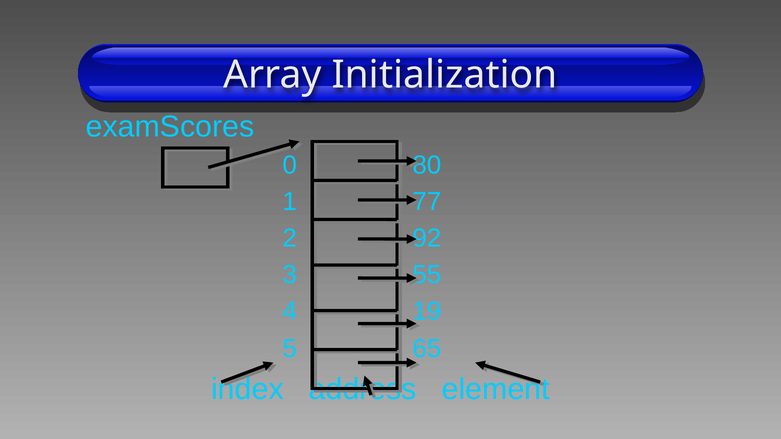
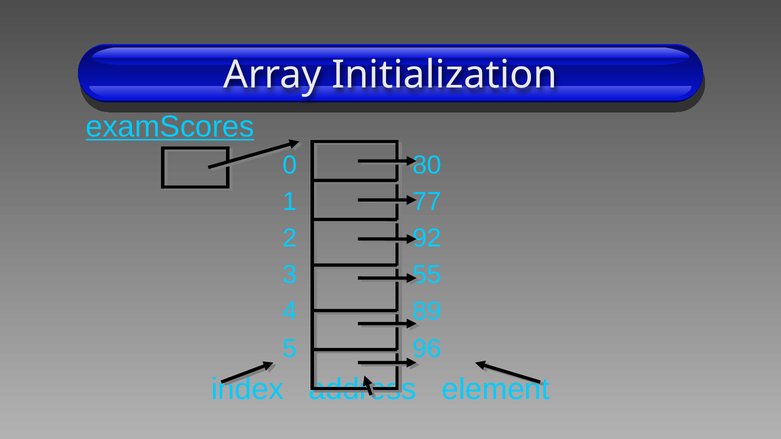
examScores underline: none -> present (170, 127)
19: 19 -> 89 (427, 311)
65: 65 -> 96 (427, 349)
